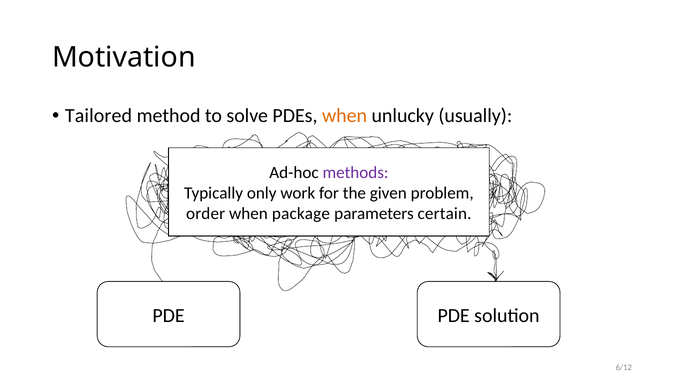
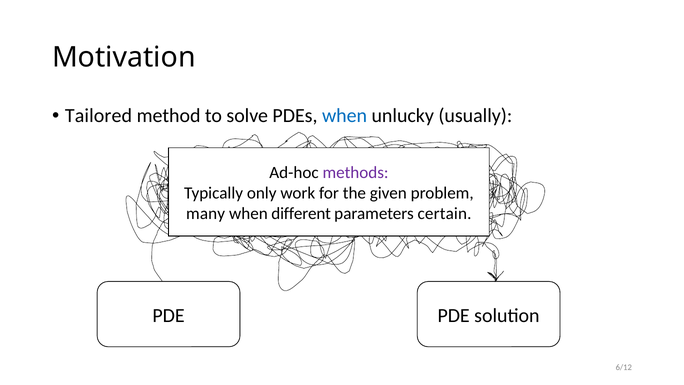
when colour: orange -> blue (345, 116)
order: order -> many (206, 214)
package: package -> different (301, 214)
